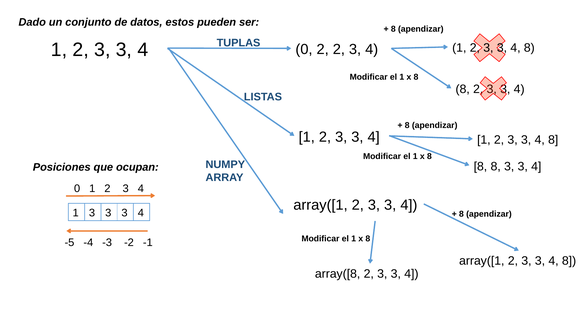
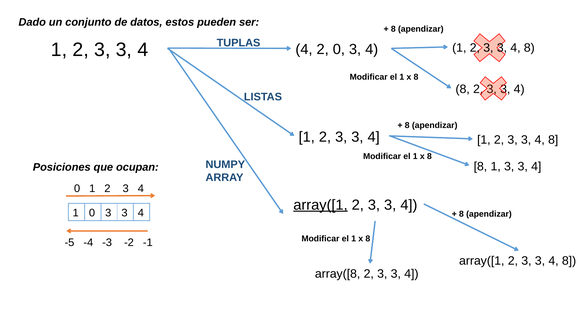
TUPLAS 0: 0 -> 4 (304, 49)
2 2: 2 -> 0 (339, 49)
8: 8 -> 1 (496, 167)
array([1 underline: none -> present (320, 205)
1 3: 3 -> 0 (92, 213)
